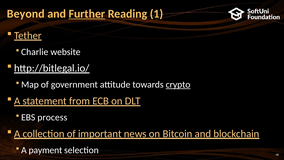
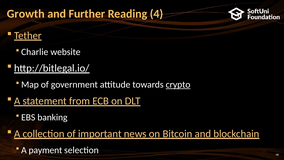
Beyond: Beyond -> Growth (26, 14)
Further underline: present -> none (87, 14)
1: 1 -> 4 (157, 14)
process: process -> banking (52, 117)
